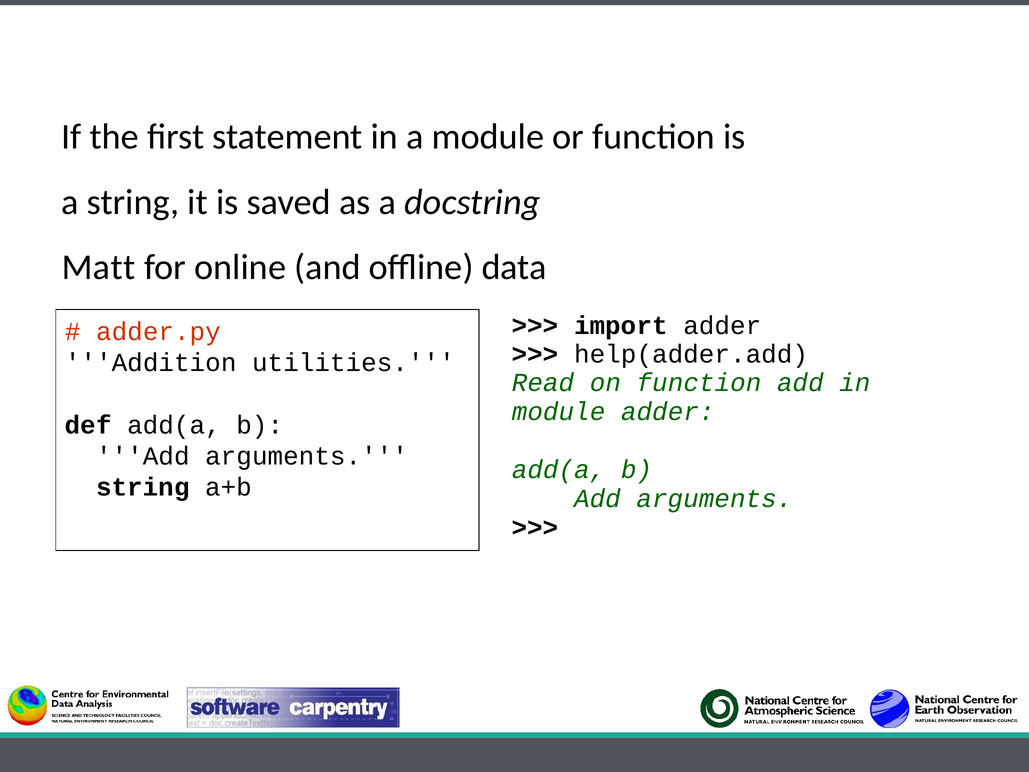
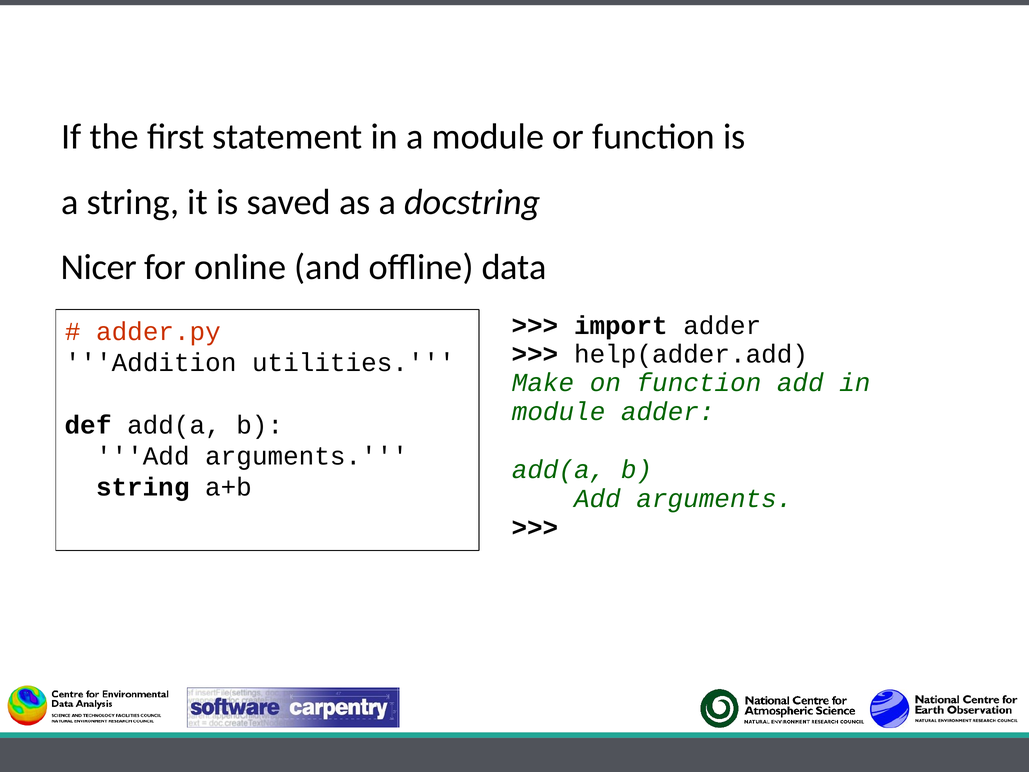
Matt: Matt -> Nicer (99, 267)
Read: Read -> Make (543, 383)
